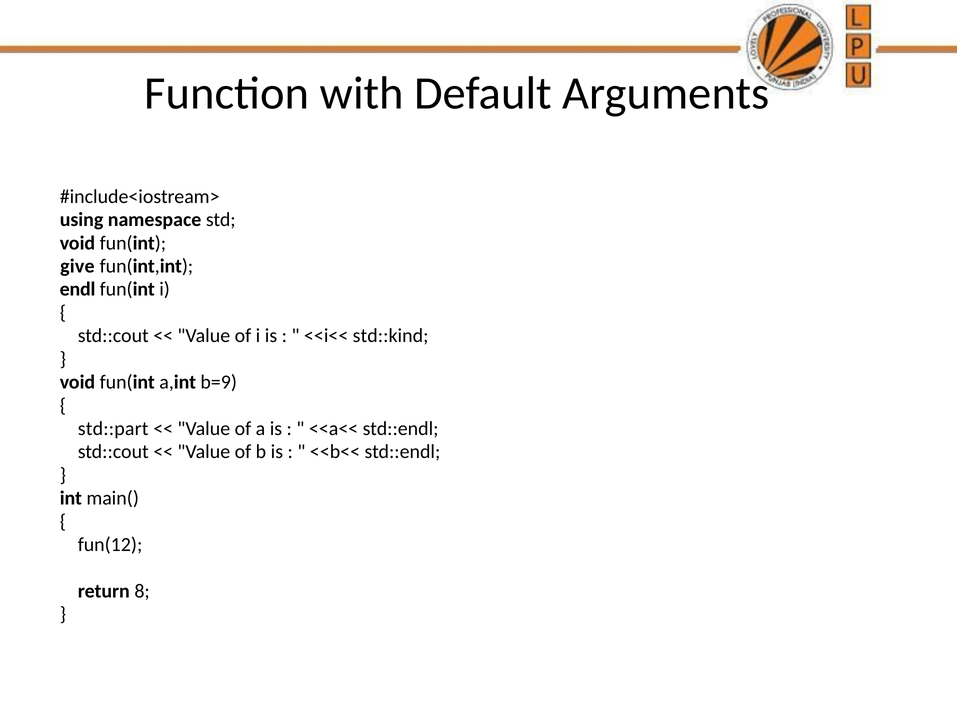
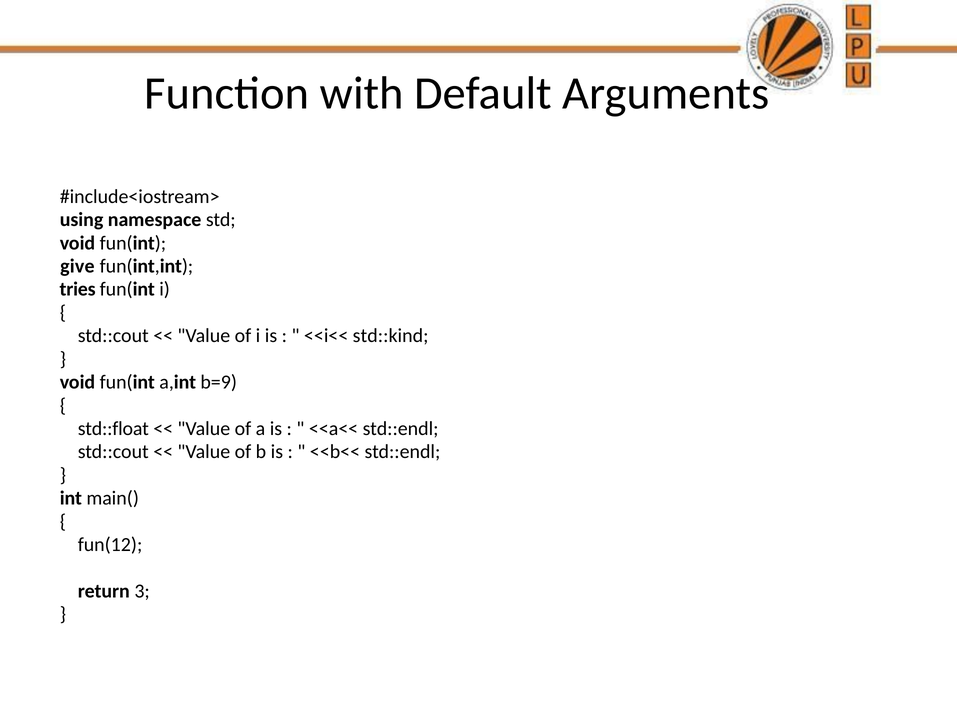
endl: endl -> tries (78, 289)
std::part: std::part -> std::float (113, 429)
8: 8 -> 3 (142, 591)
